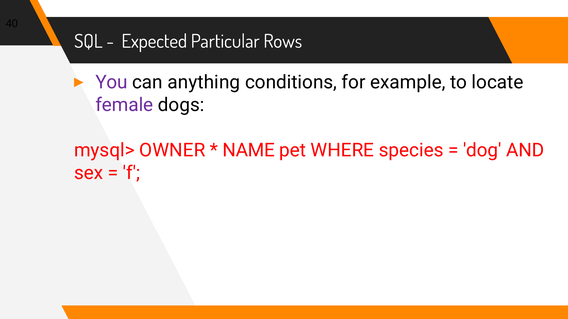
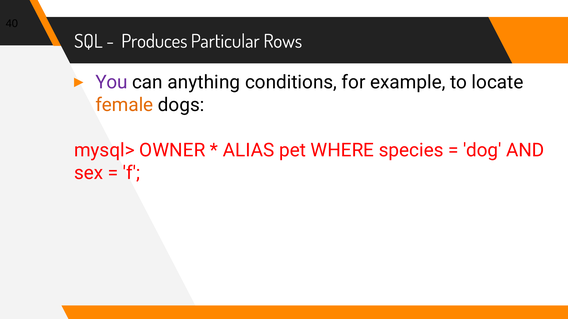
Expected: Expected -> Produces (154, 42)
female colour: purple -> orange (124, 105)
NAME: NAME -> ALIAS (249, 151)
